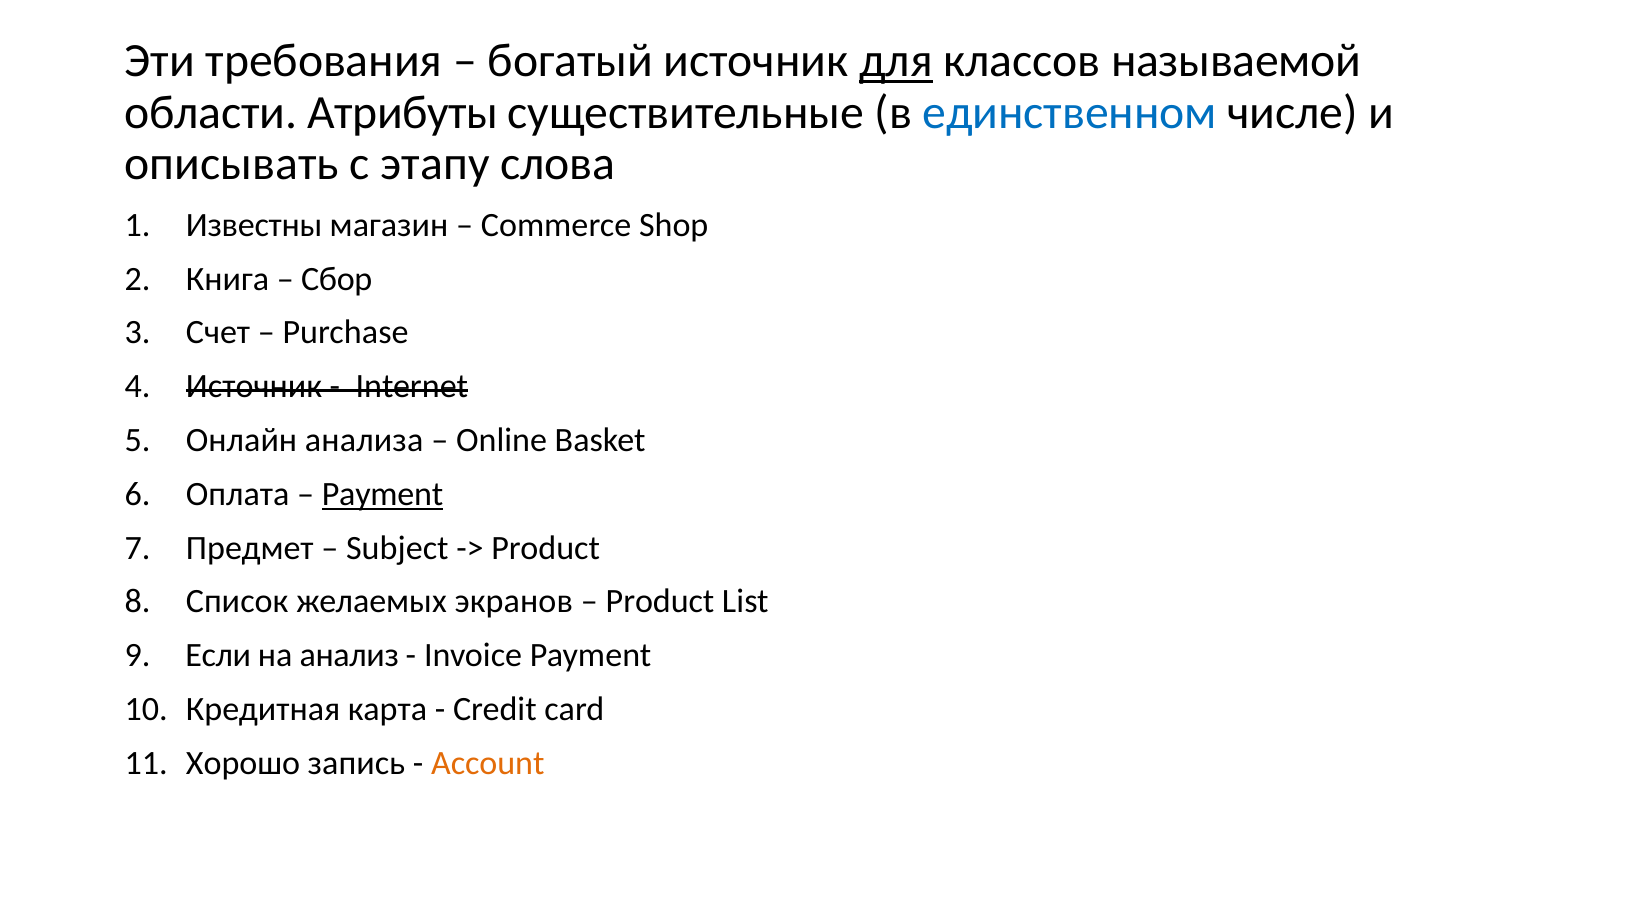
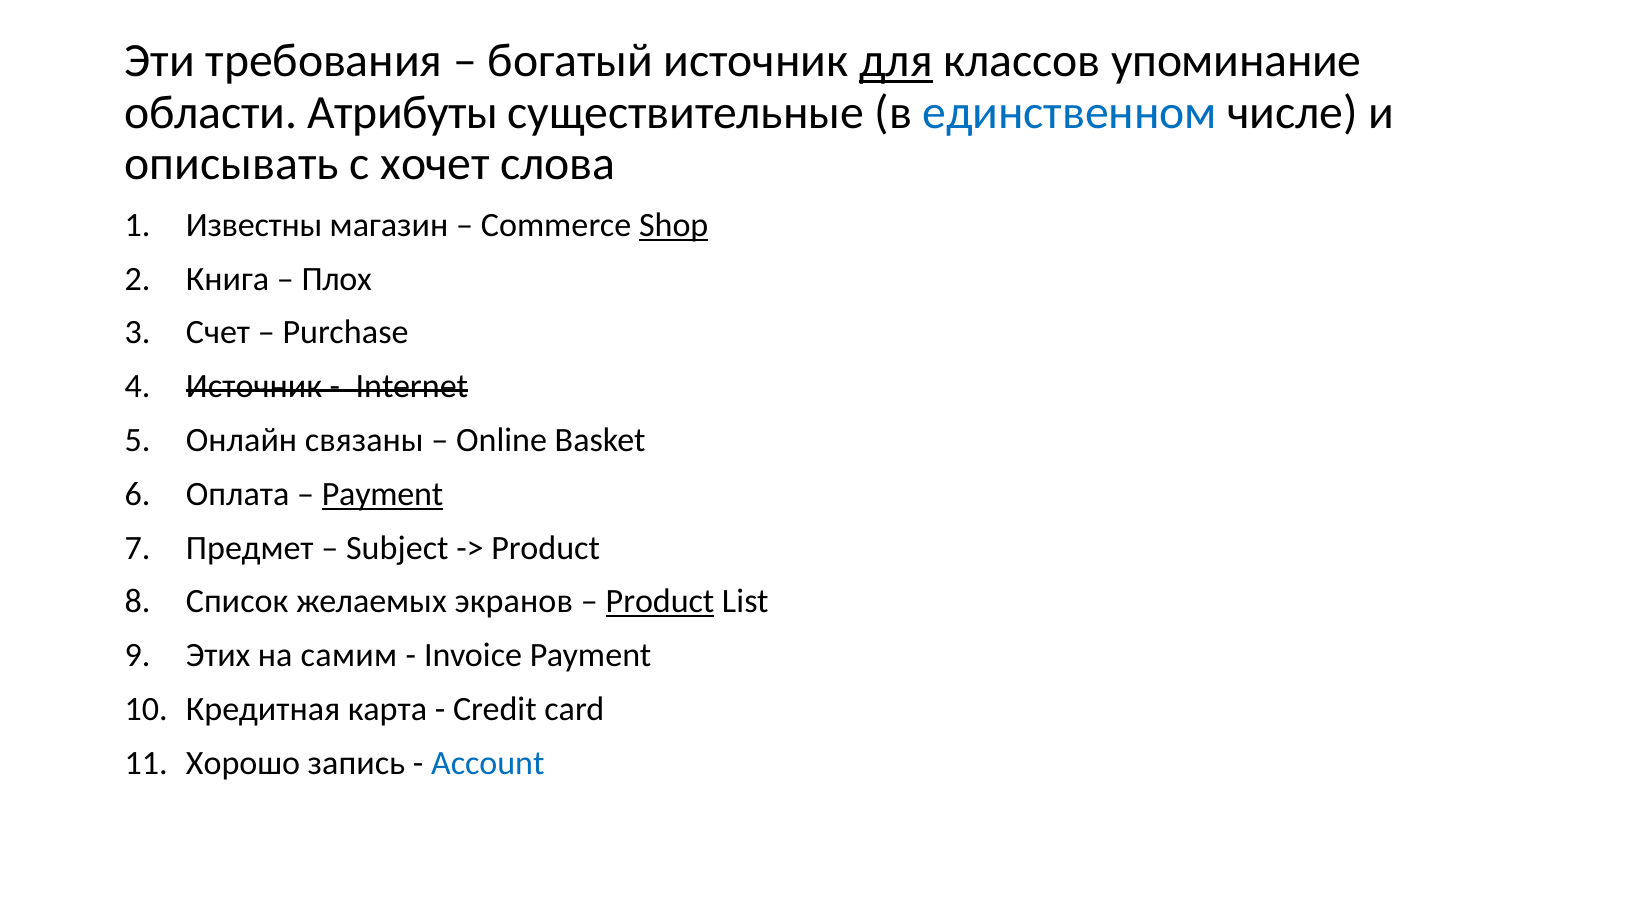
называемой: называемой -> упоминание (1236, 61)
этапу: этапу -> хочет (435, 164)
Shop underline: none -> present (674, 225)
Сбор: Сбор -> Плох (337, 279)
анализа: анализа -> связаны (364, 441)
Product underline: none -> present (660, 602)
Если: Если -> Этих (218, 656)
анализ: анализ -> самим (349, 656)
Account colour: orange -> blue (488, 764)
